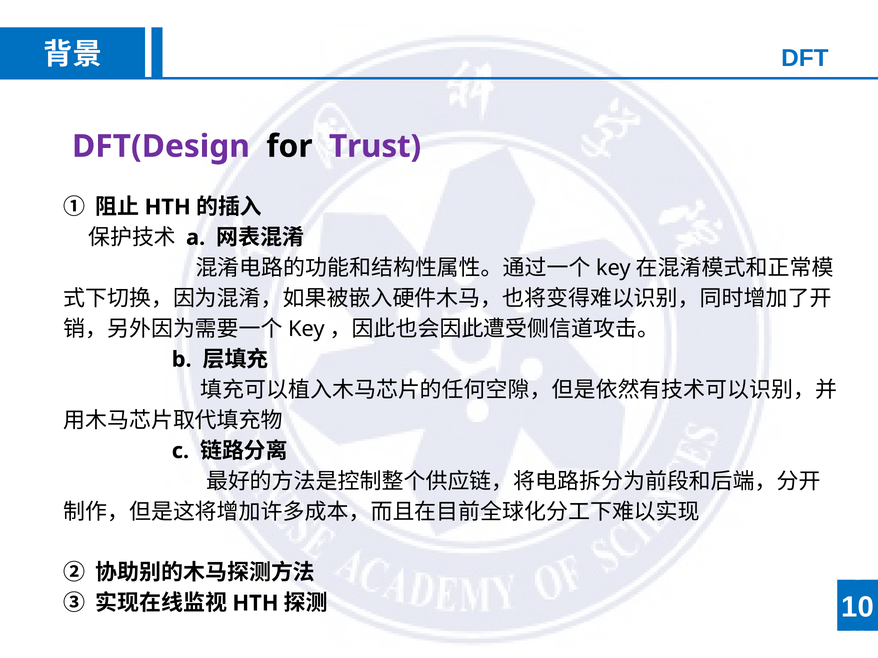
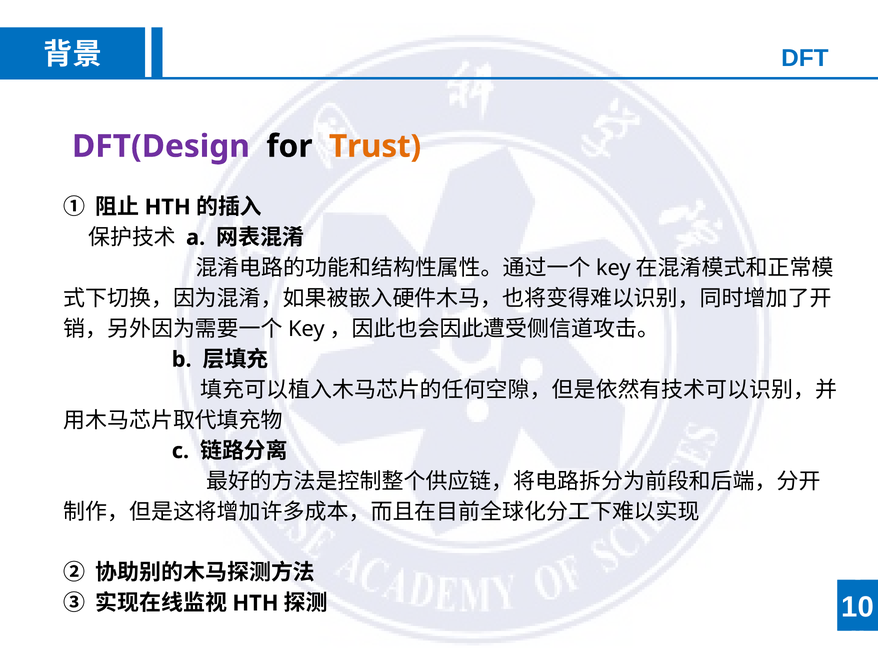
Trust colour: purple -> orange (375, 146)
